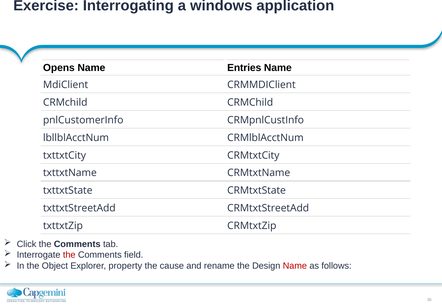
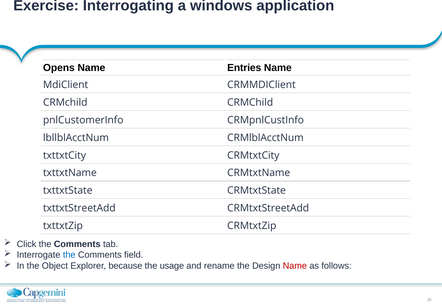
the colour: red -> blue (69, 255)
property: property -> because (125, 266)
cause: cause -> usage (172, 266)
